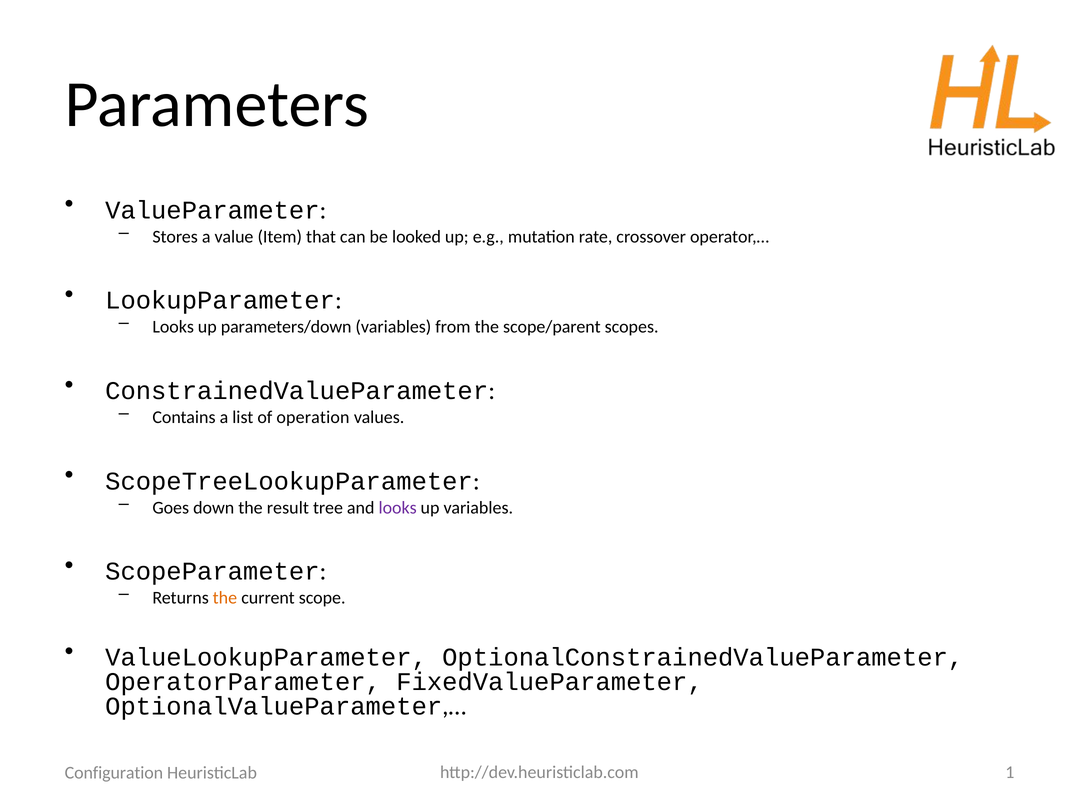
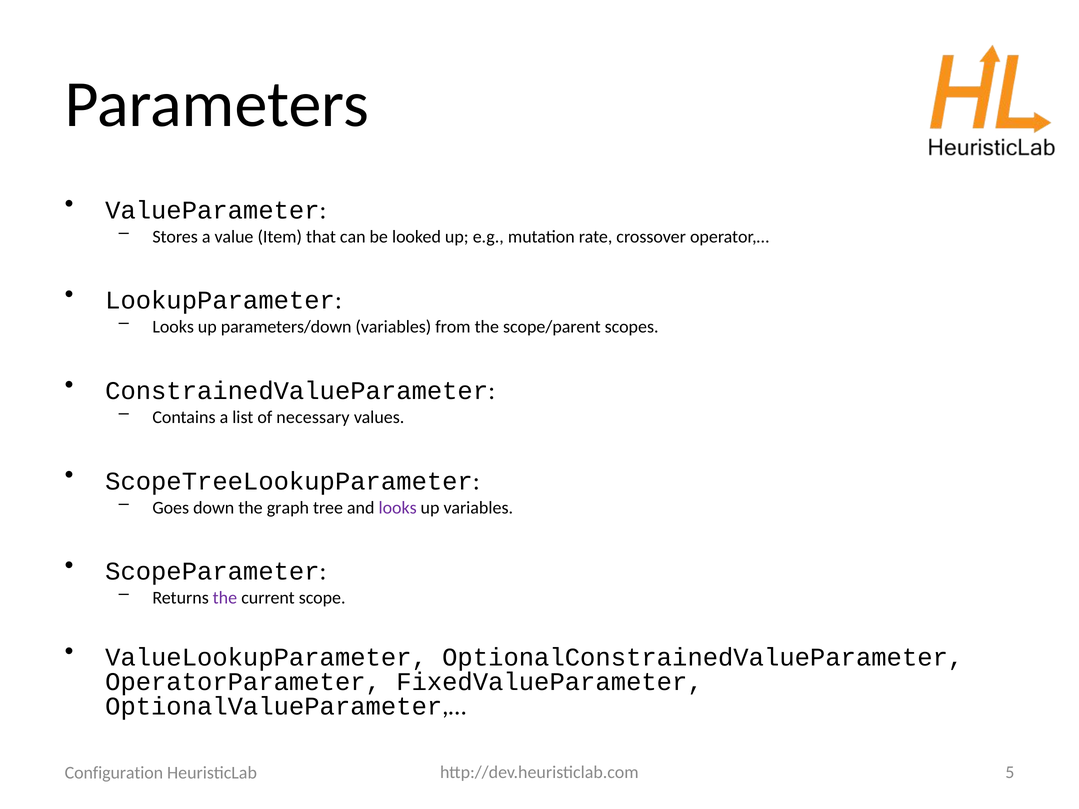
operation: operation -> necessary (313, 417)
result: result -> graph (288, 508)
the colour: orange -> purple (225, 598)
1: 1 -> 5 (1010, 773)
